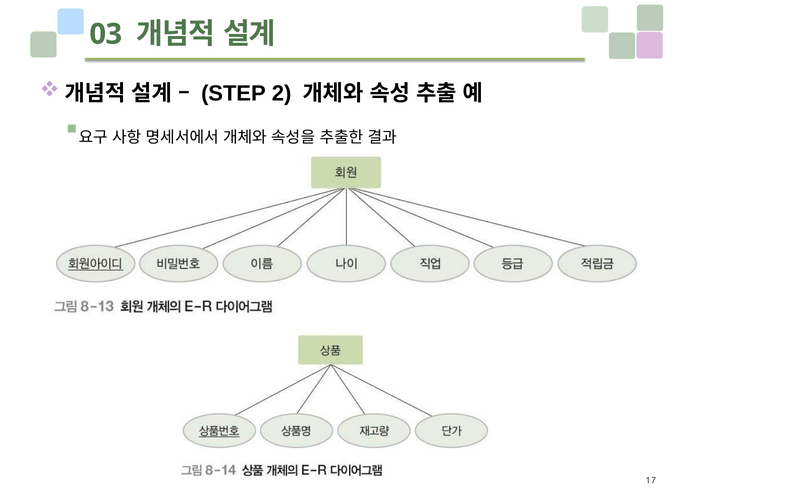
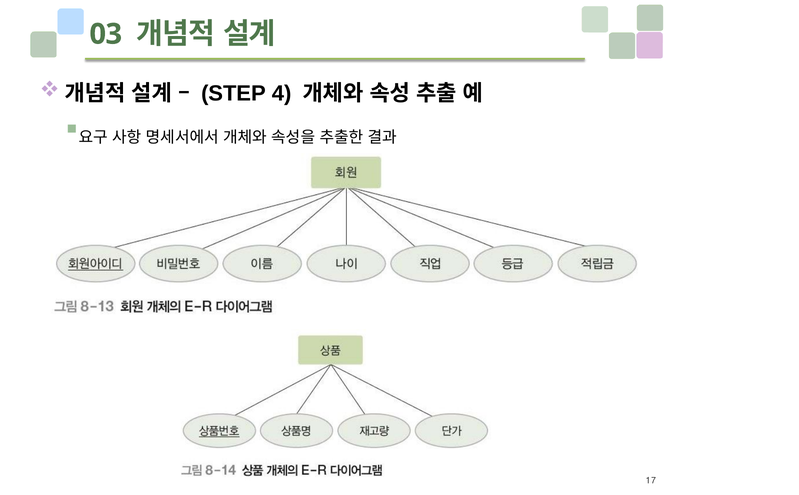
2: 2 -> 4 (282, 93)
